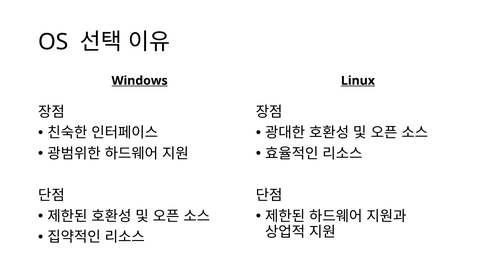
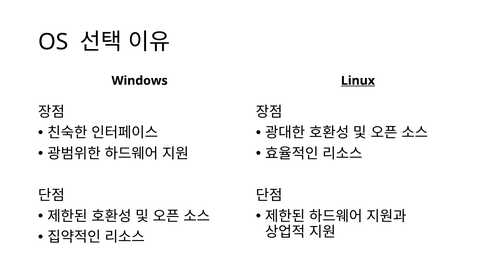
Windows underline: present -> none (140, 81)
